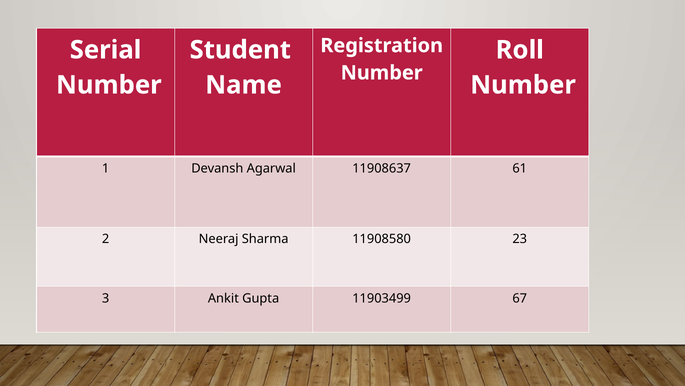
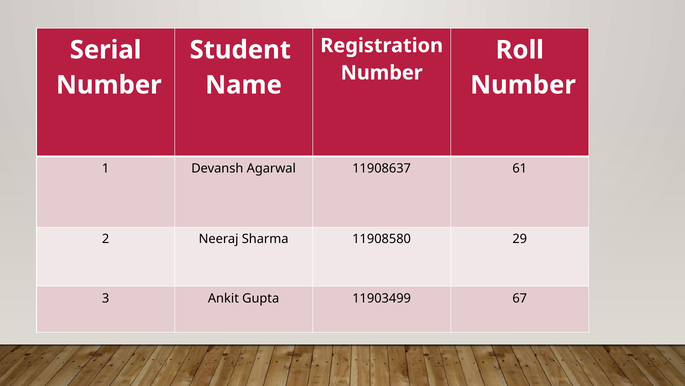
23: 23 -> 29 (520, 239)
